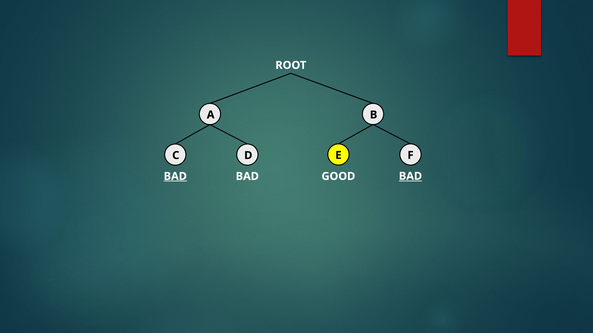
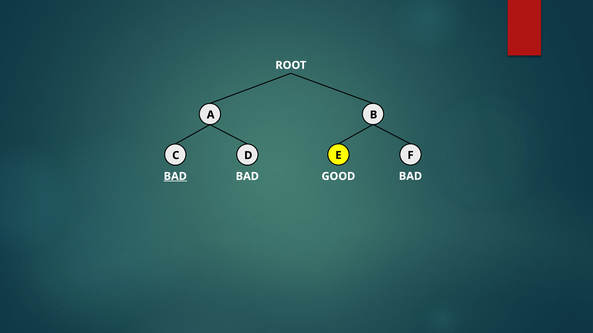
BAD underline: present -> none (410, 176)
